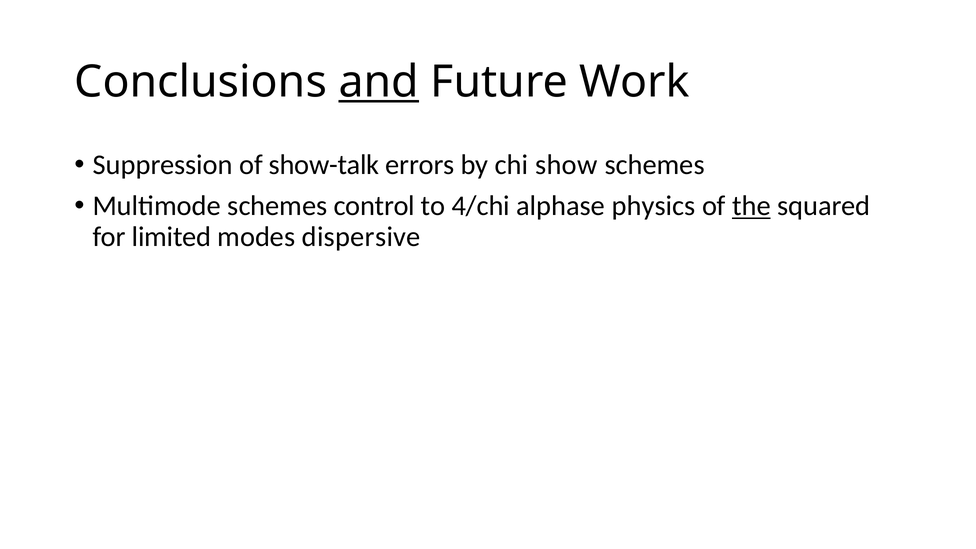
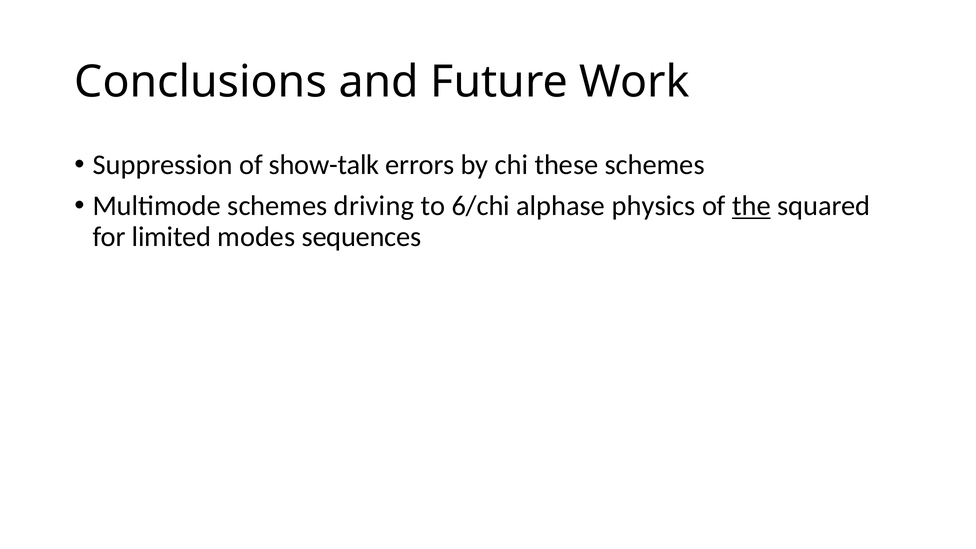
and underline: present -> none (379, 82)
show: show -> these (566, 165)
control: control -> driving (374, 206)
4/chi: 4/chi -> 6/chi (481, 206)
dispersive: dispersive -> sequences (361, 237)
